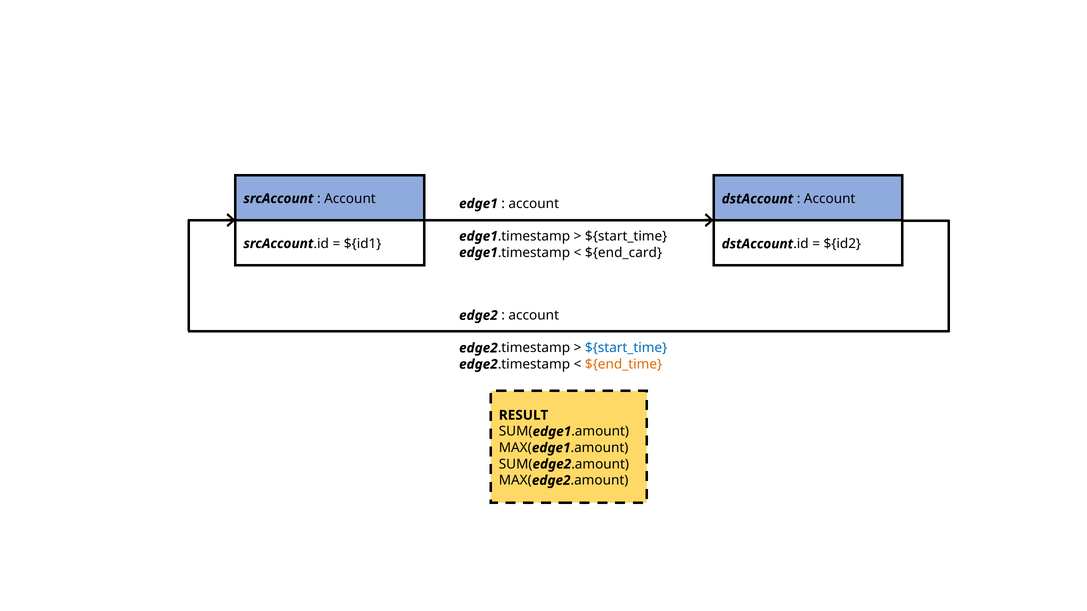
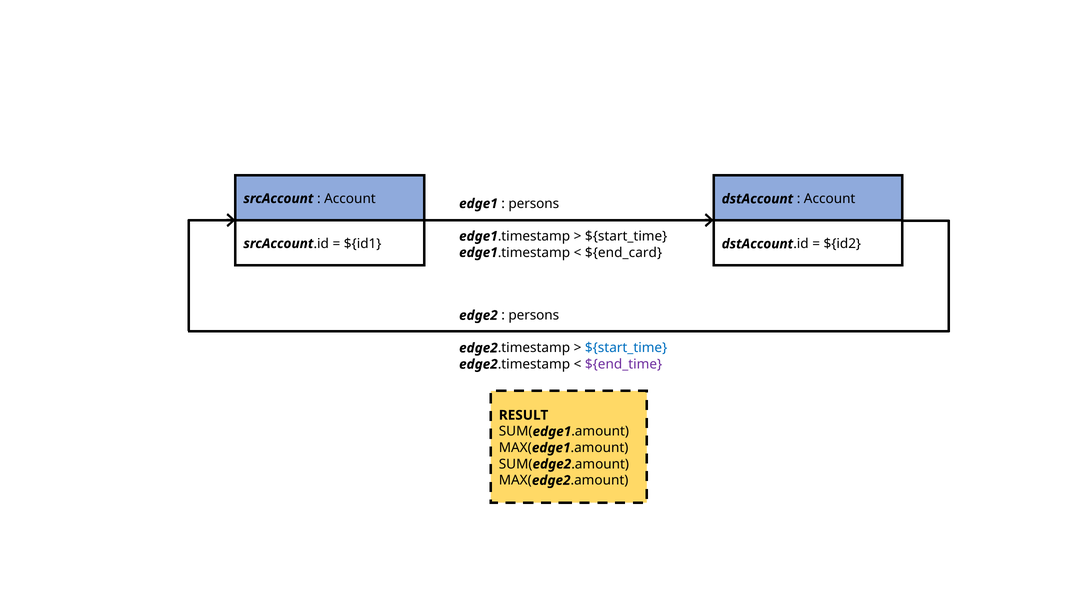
account: account -> persons (534, 204)
account: account -> persons (534, 316)
${end_time colour: orange -> purple (624, 365)
